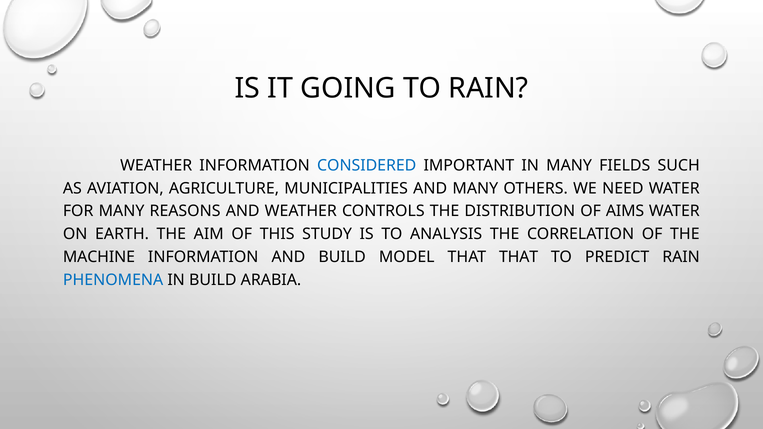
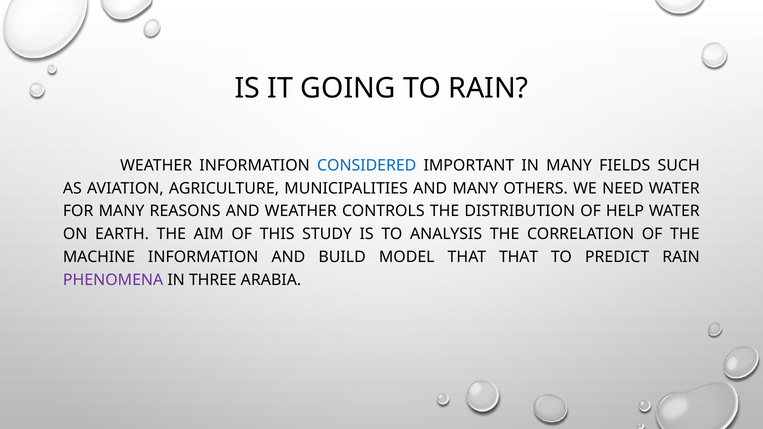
AIMS: AIMS -> HELP (625, 211)
PHENOMENA colour: blue -> purple (113, 280)
IN BUILD: BUILD -> THREE (213, 280)
